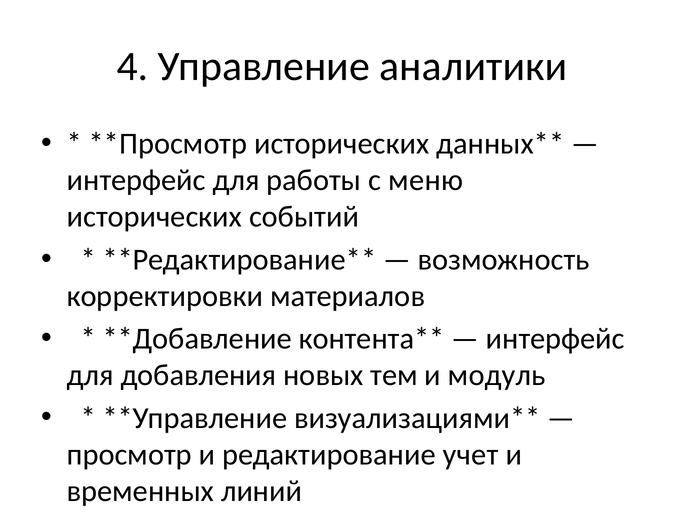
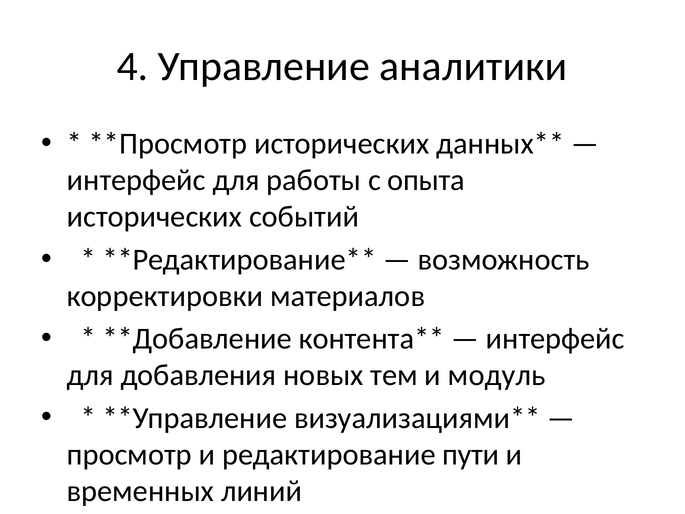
меню: меню -> опыта (426, 180)
учет: учет -> пути (471, 454)
